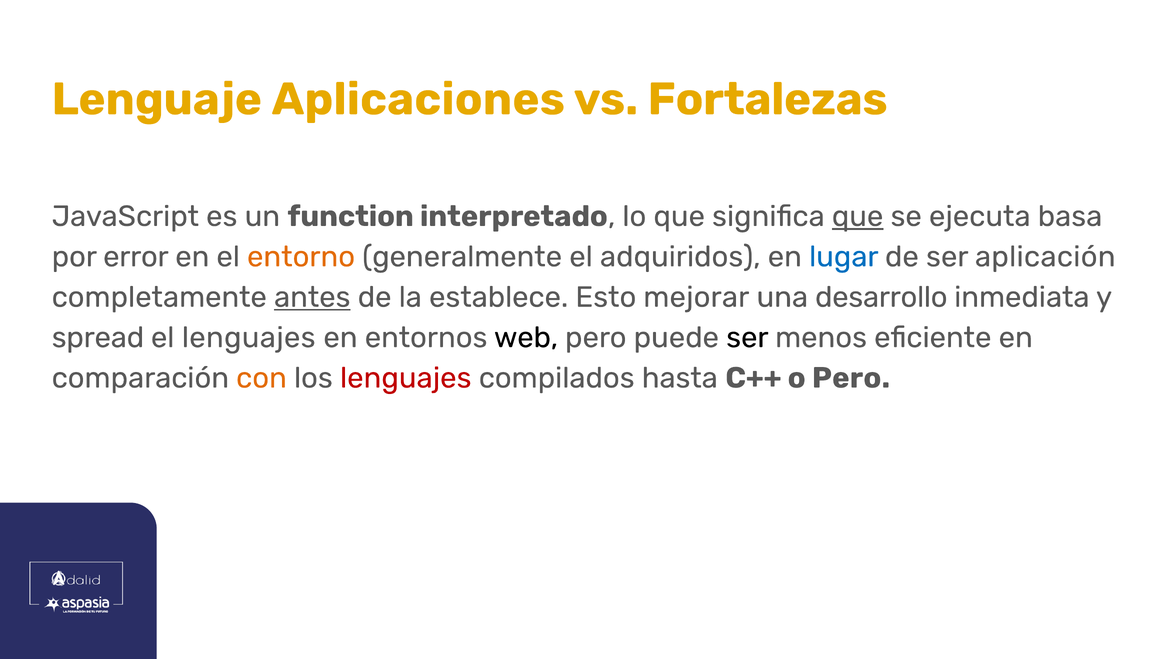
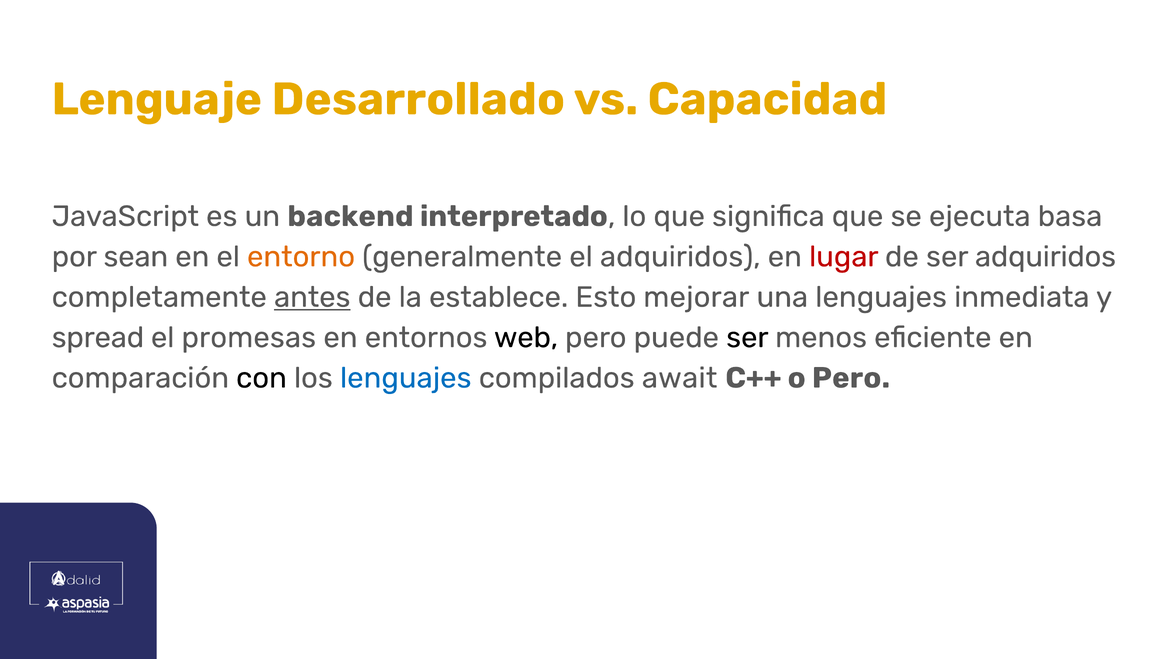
Aplicaciones: Aplicaciones -> Desarrollado (418, 99)
Fortalezas: Fortalezas -> Capacidad (767, 99)
function: function -> backend (351, 216)
que underline: present -> none (858, 216)
error: error -> sean (136, 257)
lugar colour: blue -> red (844, 257)
ser aplicación: aplicación -> adquiridos (1046, 257)
una desarrollo: desarrollo -> lenguajes (881, 297)
el lenguajes: lenguajes -> promesas (249, 338)
con colour: orange -> black (261, 378)
lenguajes colour: red -> blue (406, 378)
hasta: hasta -> await (680, 378)
